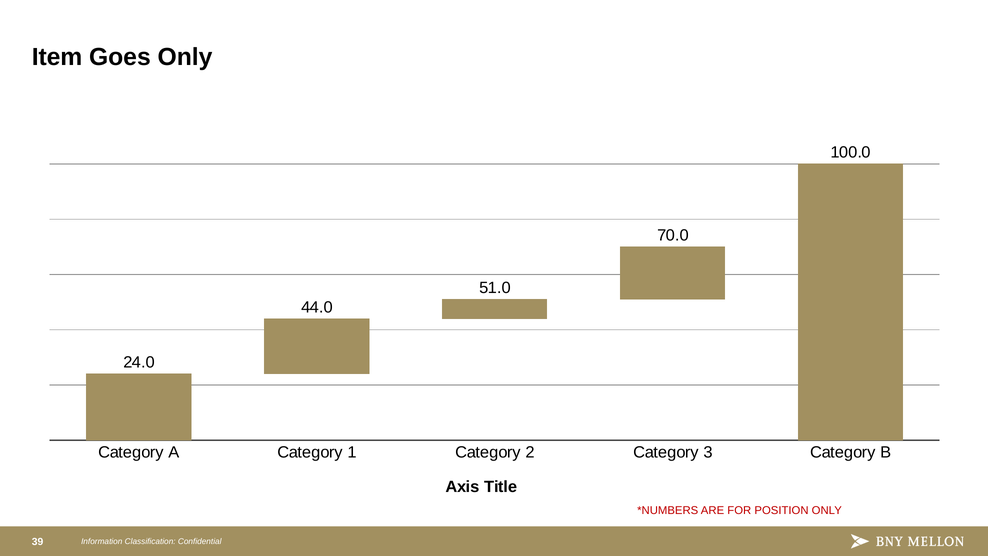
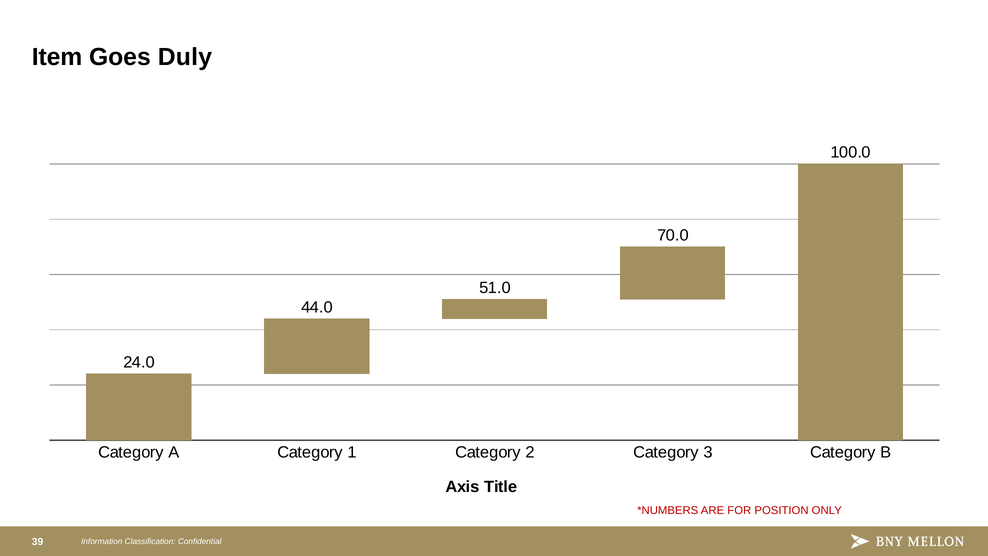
Goes Only: Only -> Duly (185, 57)
